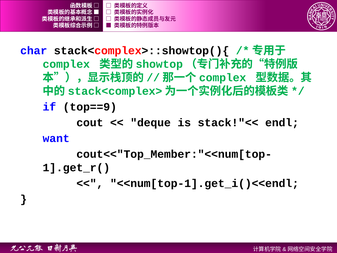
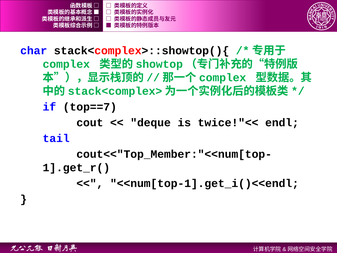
top==9: top==9 -> top==7 (90, 107)
stack!"<<: stack!"<< -> twice!"<< (228, 123)
want: want -> tail (56, 138)
